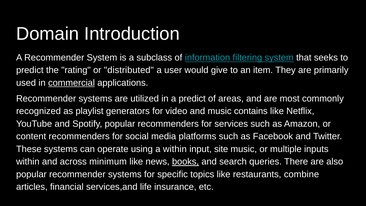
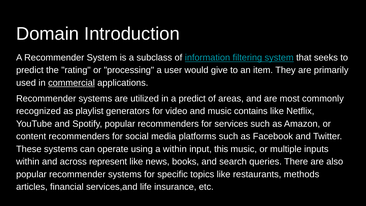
distributed: distributed -> processing (129, 70)
site: site -> this (221, 149)
minimum: minimum -> represent (108, 162)
books underline: present -> none (185, 162)
combine: combine -> methods (302, 174)
